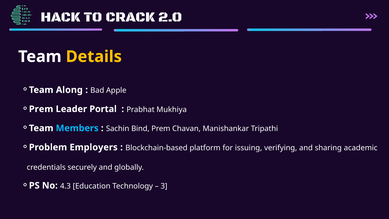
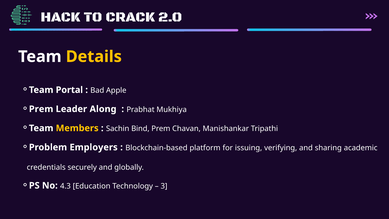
Along: Along -> Portal (69, 90)
Portal: Portal -> Along (103, 109)
Members colour: light blue -> yellow (77, 128)
